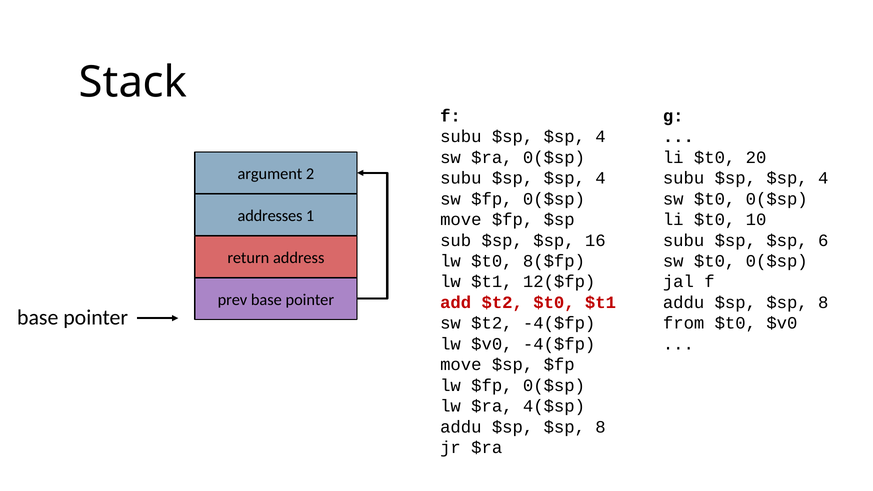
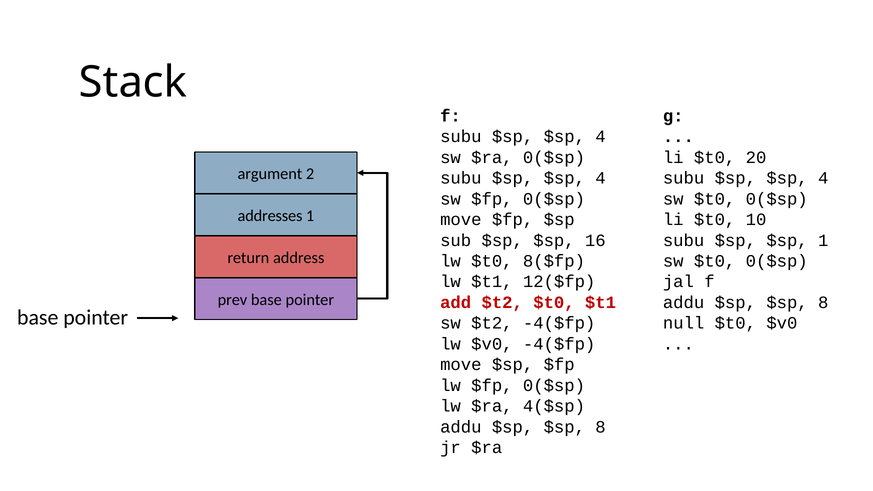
$sp 6: 6 -> 1 (823, 240)
from: from -> null (684, 323)
